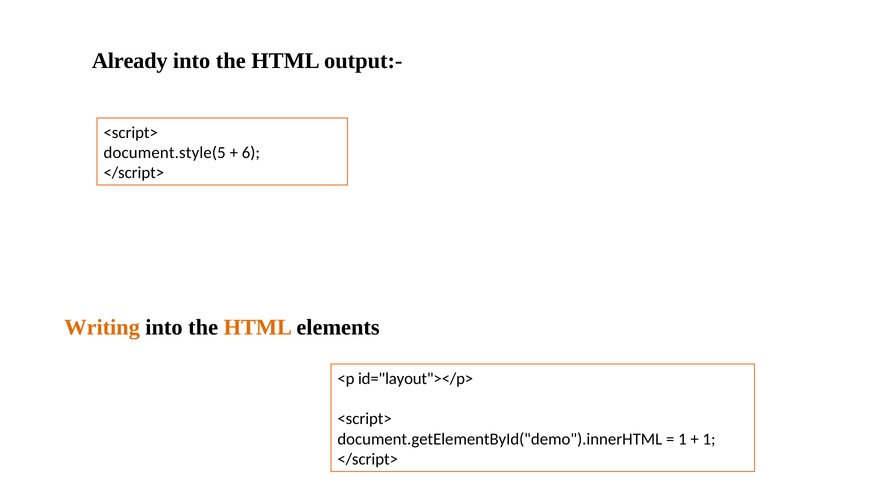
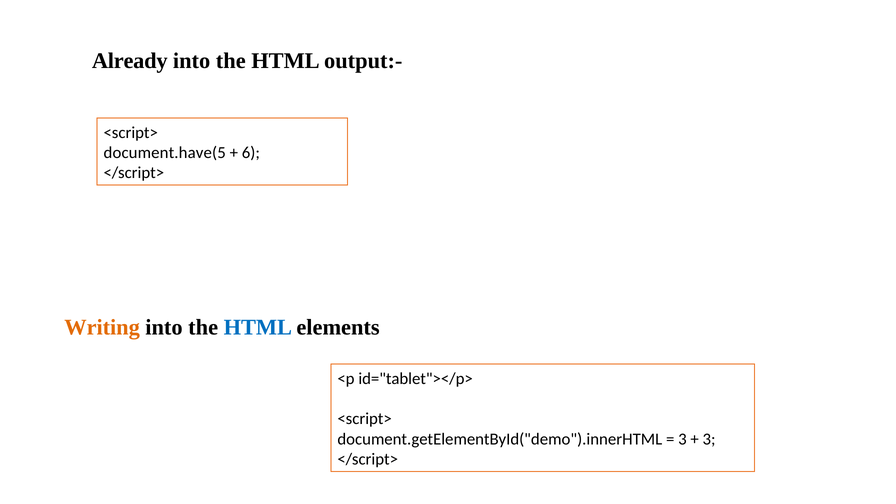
document.style(5: document.style(5 -> document.have(5 (165, 153)
HTML colour: orange -> blue (258, 327)
id="layout"></p>: id="layout"></p> -> id="tablet"></p> (416, 379)
1: 1 -> 3 (682, 439)
1: 1 -> 3 (709, 439)
